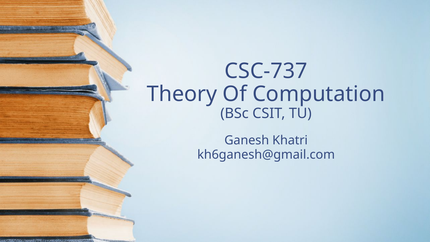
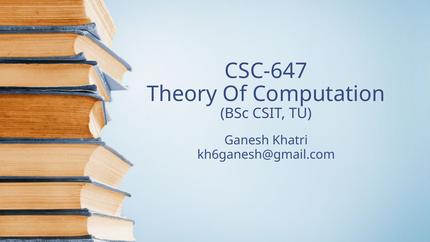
CSC-737: CSC-737 -> CSC-647 (266, 71)
